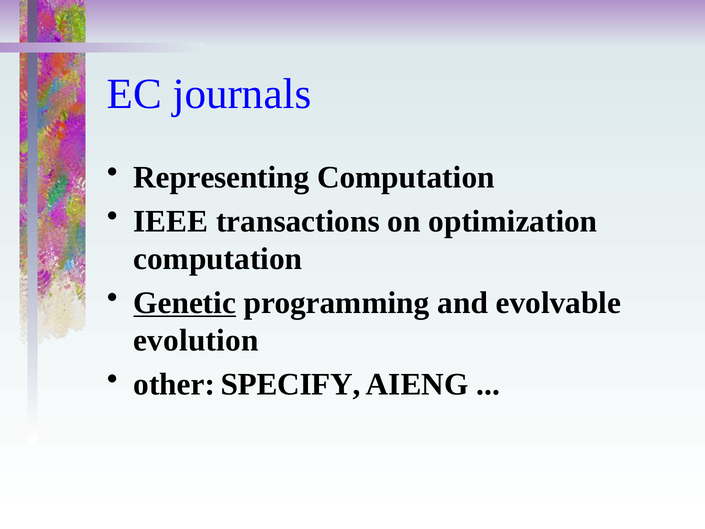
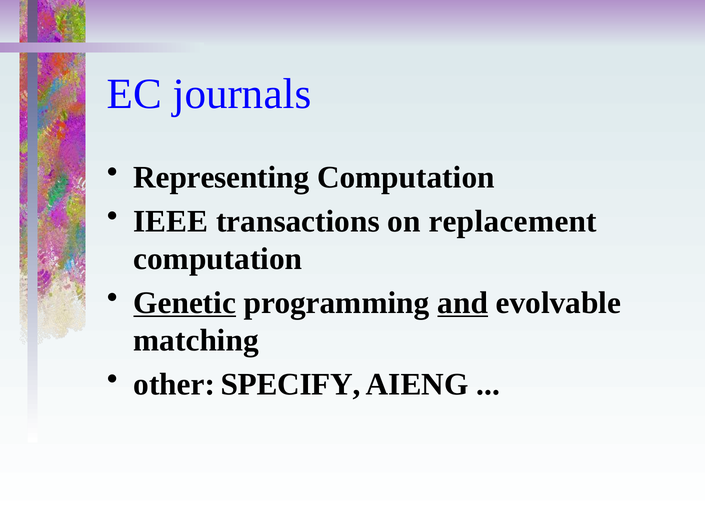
optimization: optimization -> replacement (513, 221)
and underline: none -> present (463, 303)
evolution: evolution -> matching (196, 340)
